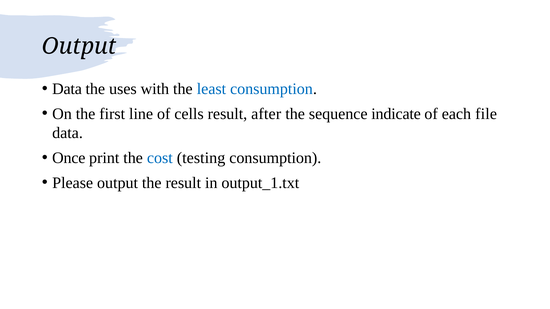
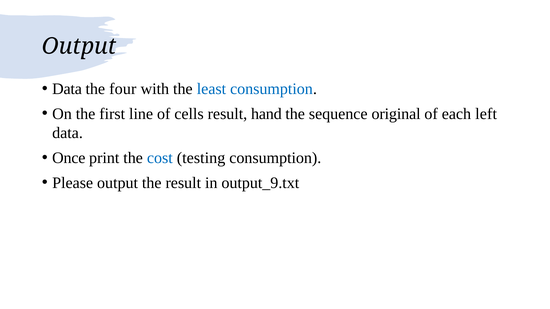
uses: uses -> four (123, 89)
after: after -> hand (266, 114)
indicate: indicate -> original (396, 114)
file: file -> left (486, 114)
output_1.txt: output_1.txt -> output_9.txt (260, 183)
